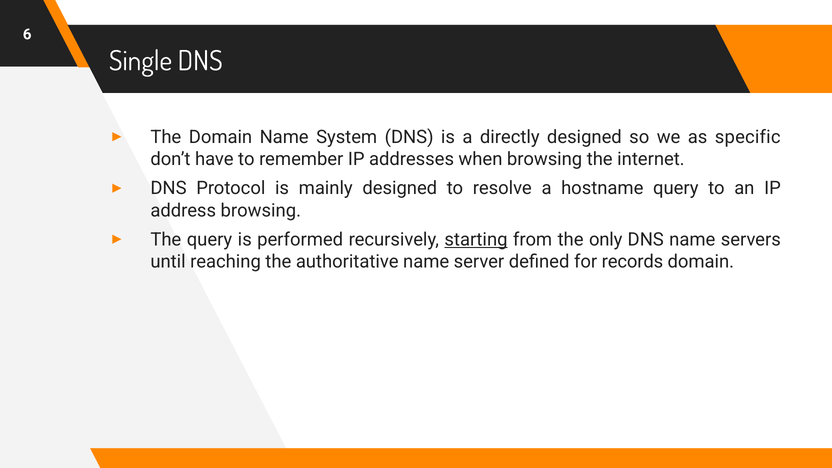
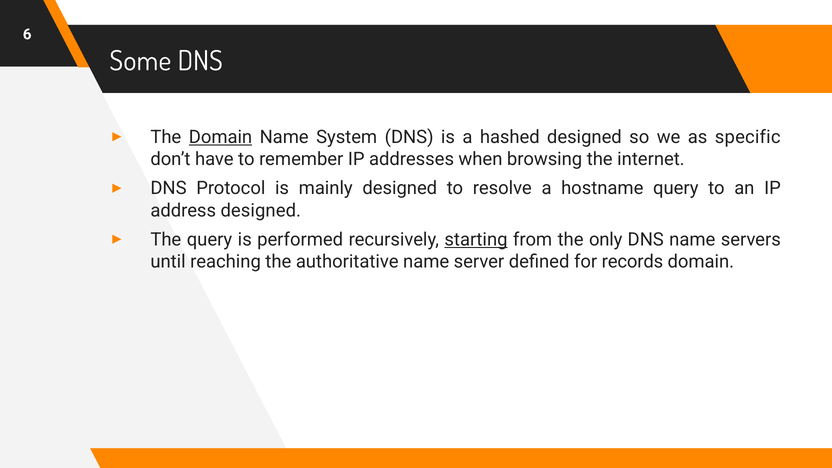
Single: Single -> Some (140, 61)
Domain underline: none -> present (220, 137)
directly: directly -> hashed (510, 137)
address browsing: browsing -> designed (261, 210)
